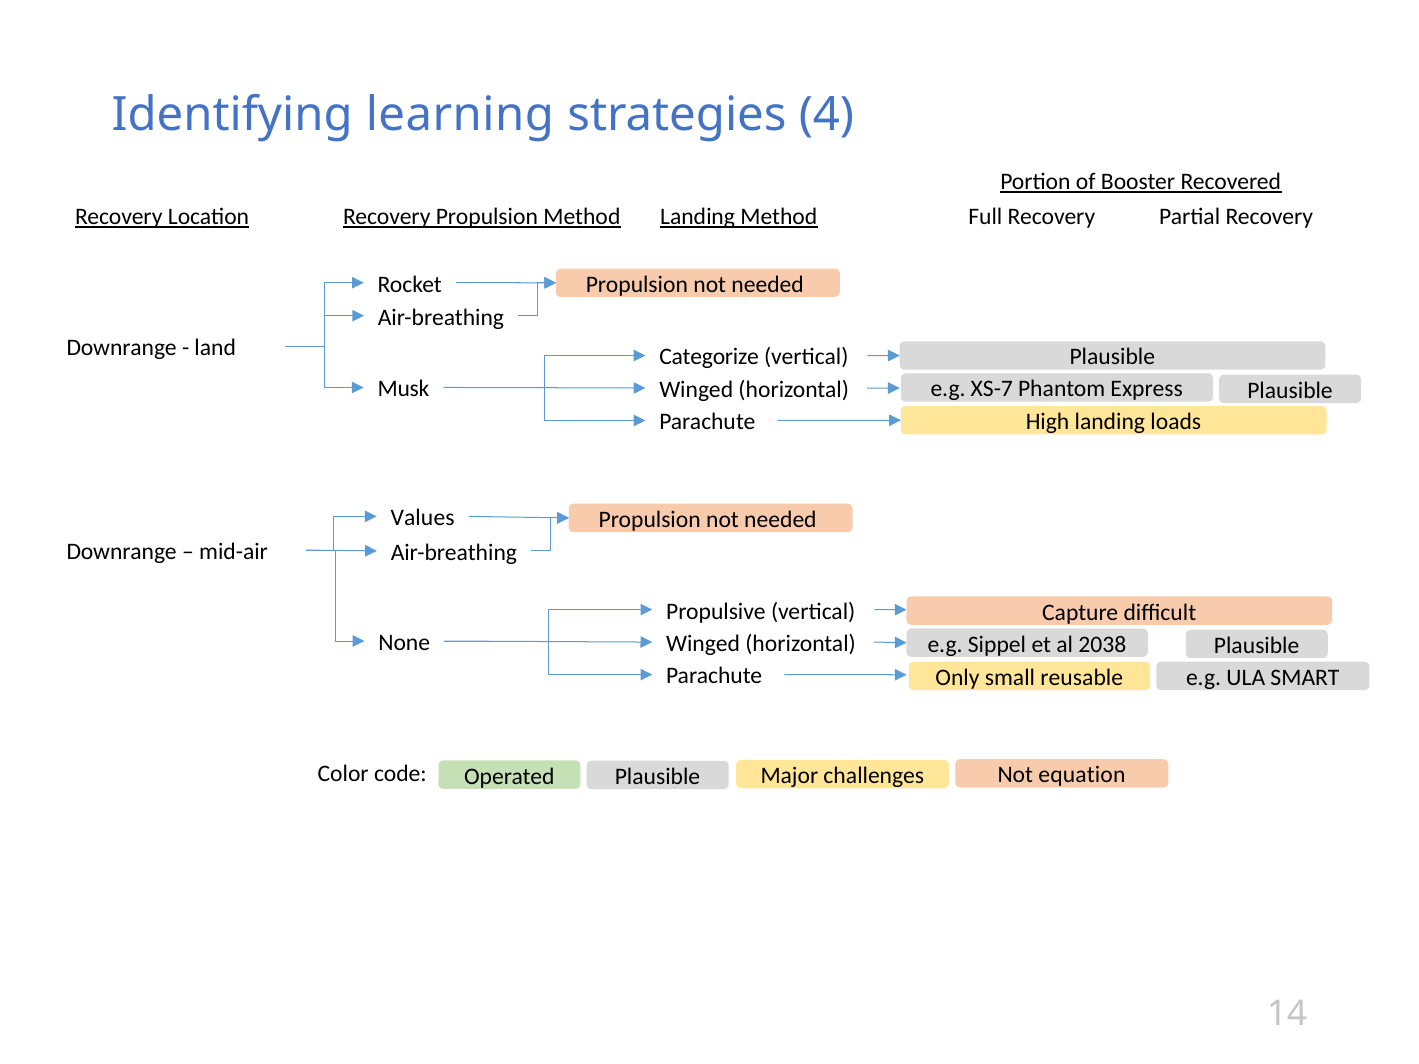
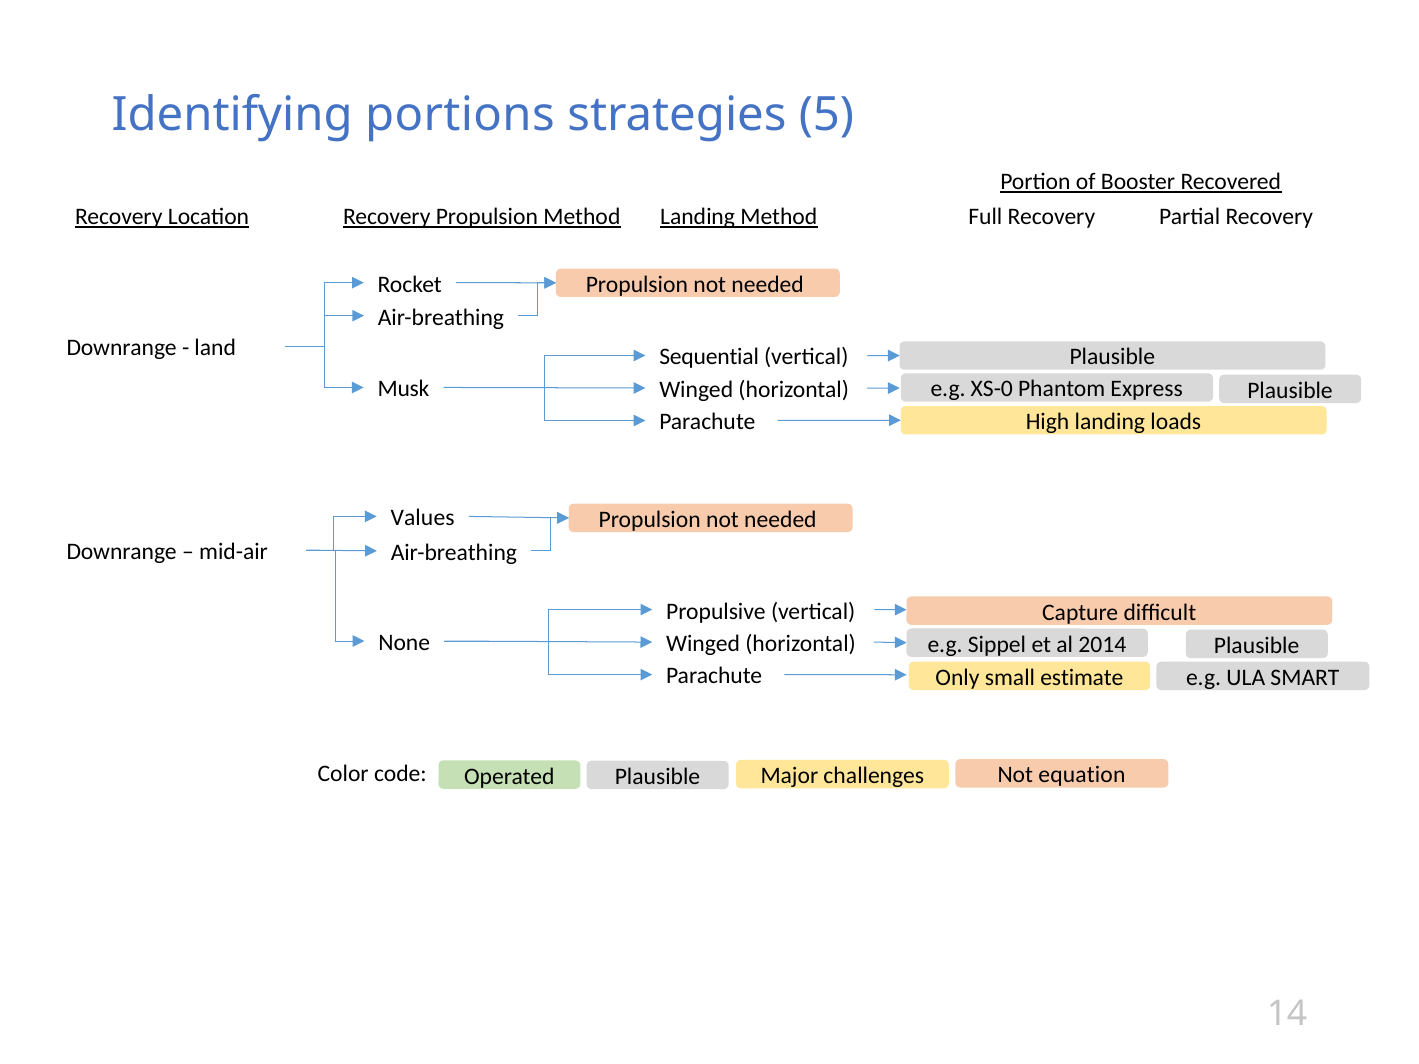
learning: learning -> portions (460, 115)
4: 4 -> 5 (826, 115)
Categorize: Categorize -> Sequential (709, 357)
XS-7: XS-7 -> XS-0 (992, 389)
2038: 2038 -> 2014 (1102, 644)
reusable: reusable -> estimate (1082, 678)
